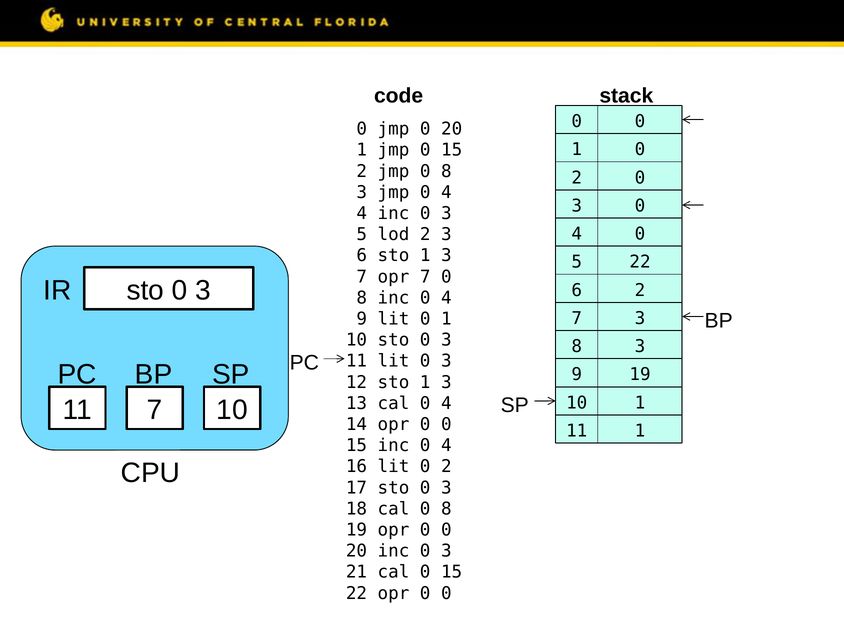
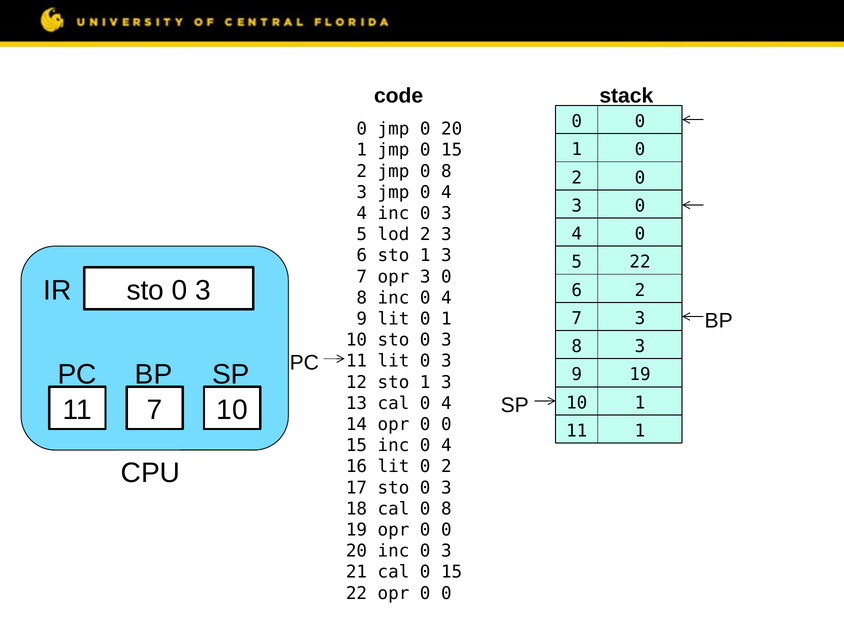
opr 7: 7 -> 3 (425, 277)
